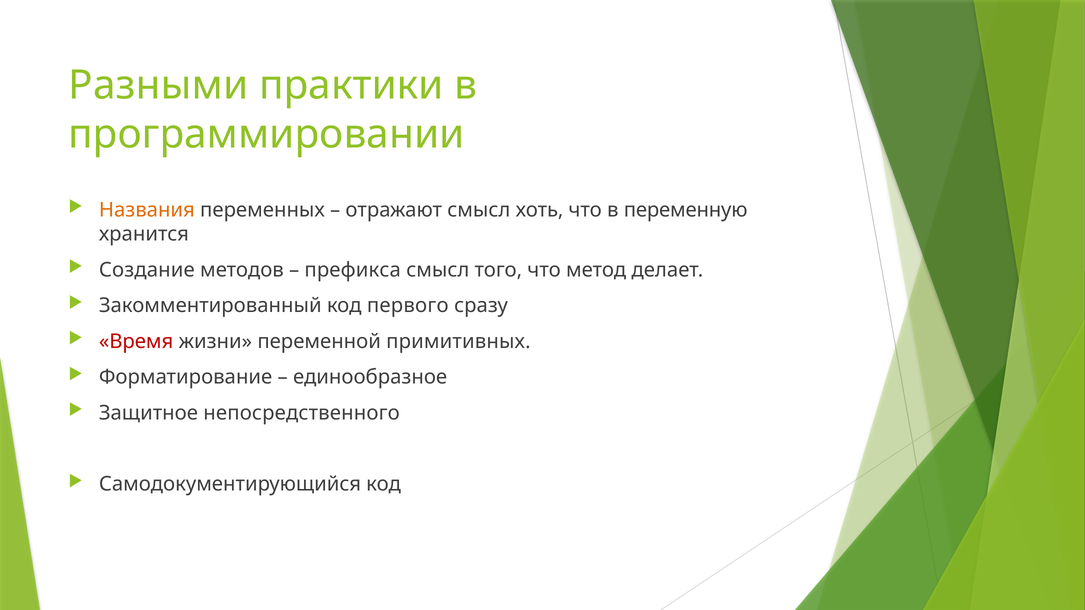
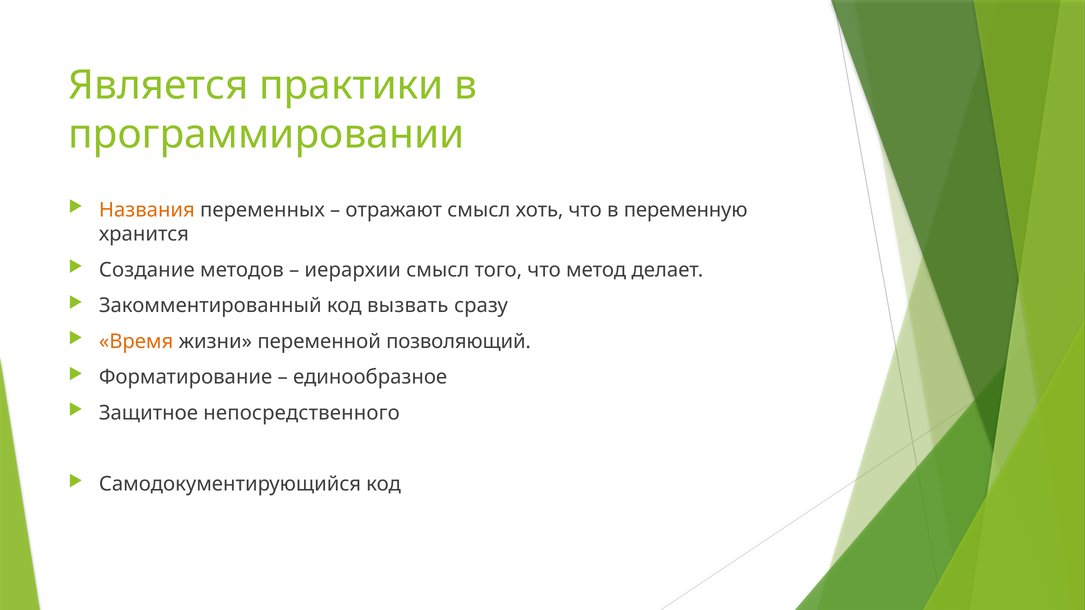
Разными: Разными -> Является (159, 86)
префикса: префикса -> иерархии (353, 270)
первого: первого -> вызвать (408, 306)
Время colour: red -> orange (136, 342)
примитивных: примитивных -> позволяющий (459, 342)
